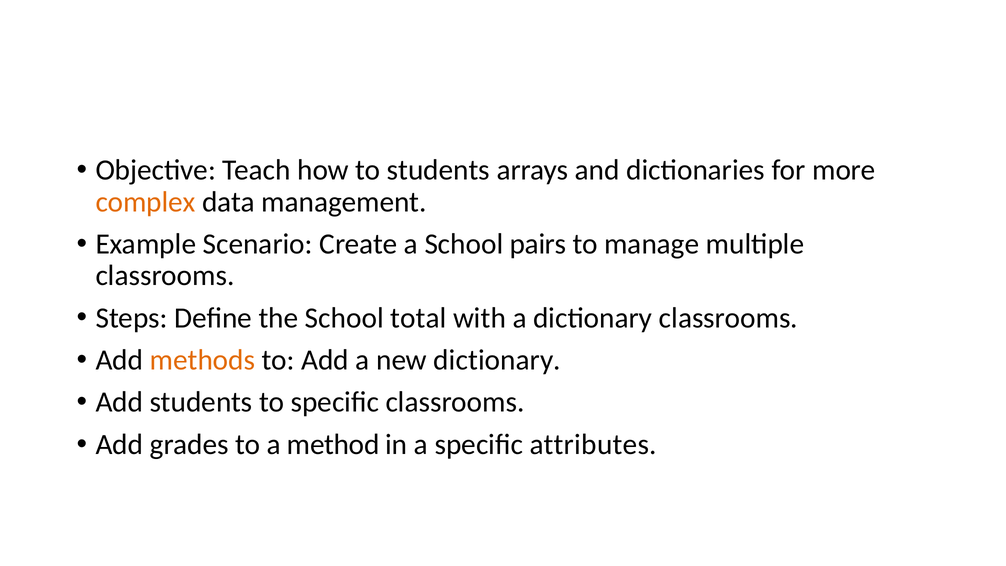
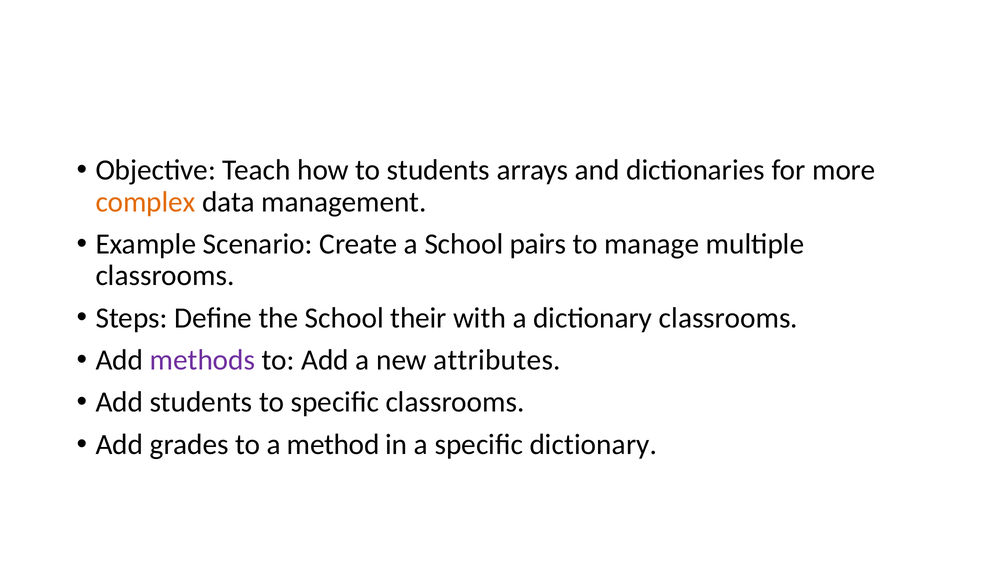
total: total -> their (418, 318)
methods colour: orange -> purple (202, 360)
new dictionary: dictionary -> attributes (497, 360)
specific attributes: attributes -> dictionary (593, 444)
